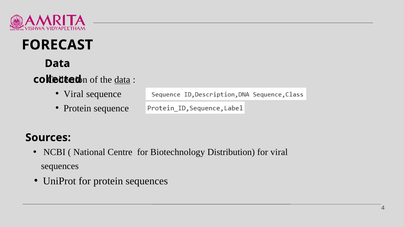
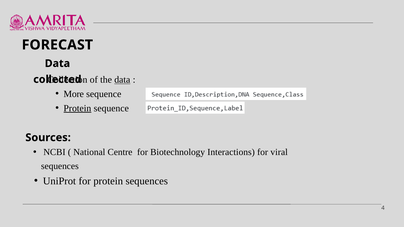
Viral: Viral -> More (74, 94)
Protein underline: none -> present (77, 108)
Distribution: Distribution -> Interactions (231, 152)
